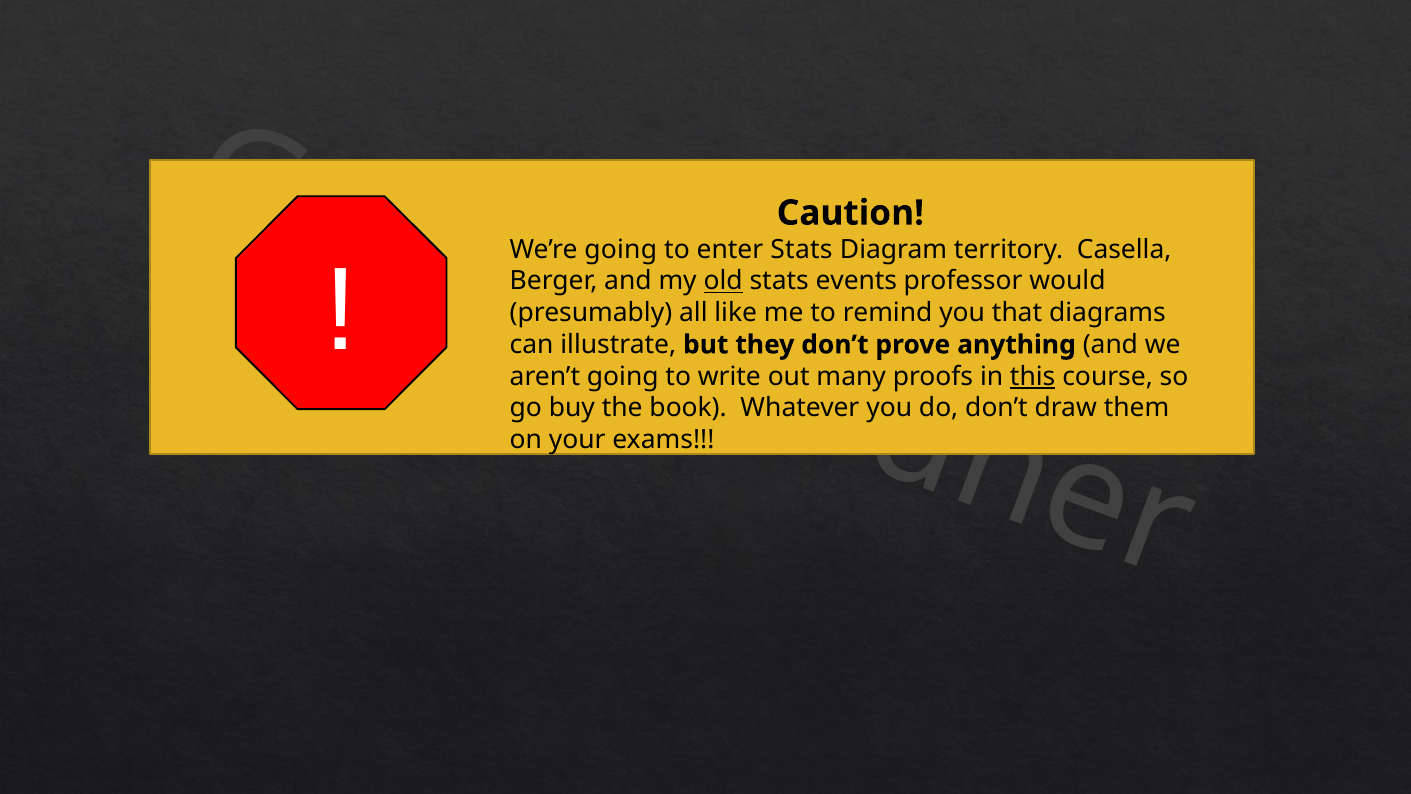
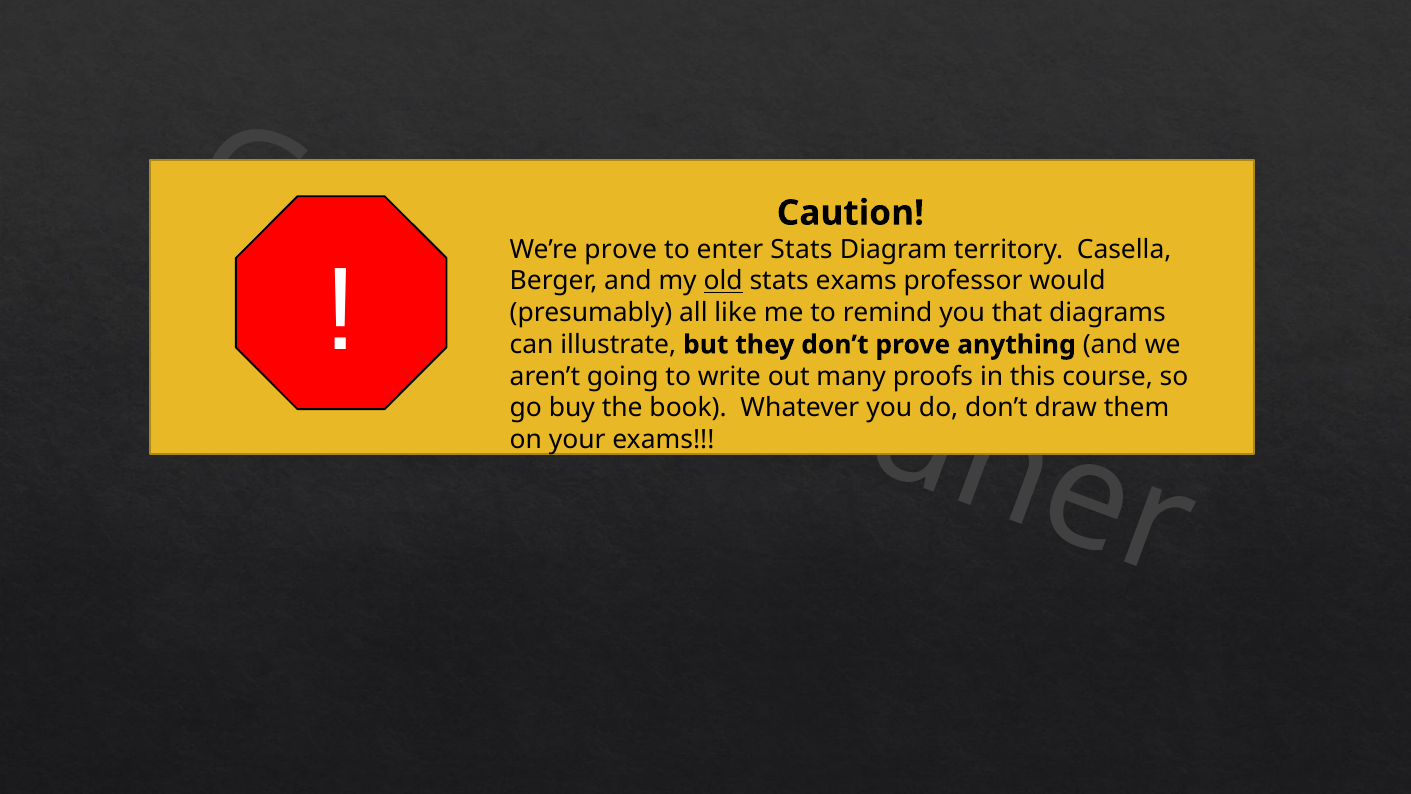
going: going -> prove (621, 249)
stats events: events -> exams (856, 281)
this underline: present -> none (1033, 376)
